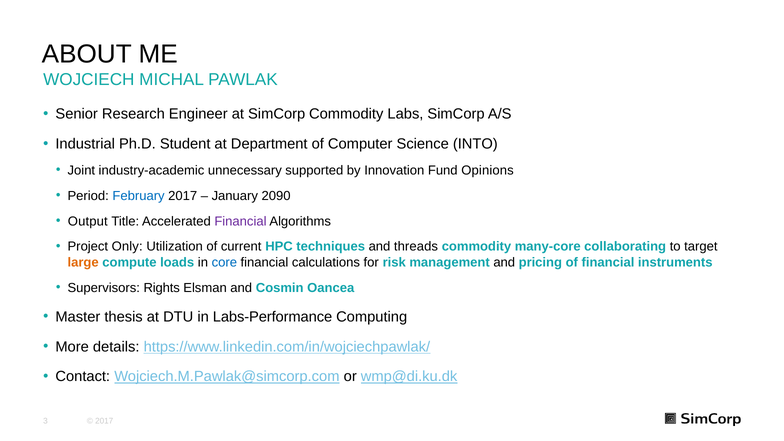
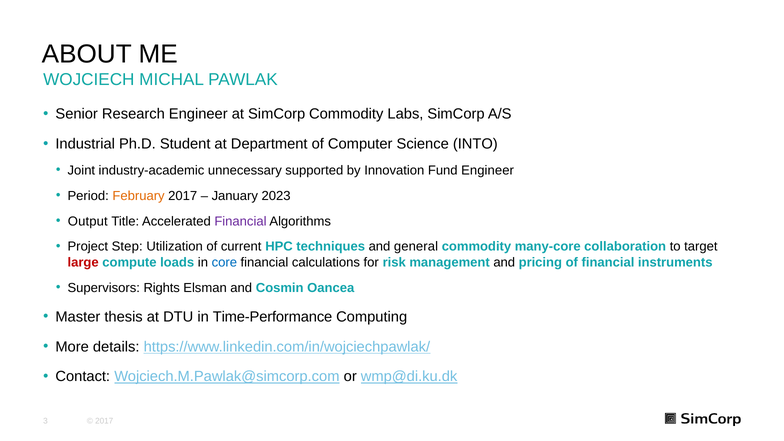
Fund Opinions: Opinions -> Engineer (488, 170)
February colour: blue -> orange (139, 196)
2090: 2090 -> 2023 (276, 196)
Only: Only -> Step (127, 247)
threads: threads -> general (416, 247)
collaborating: collaborating -> collaboration (625, 247)
large colour: orange -> red (83, 262)
Labs-Performance: Labs-Performance -> Time-Performance (273, 317)
